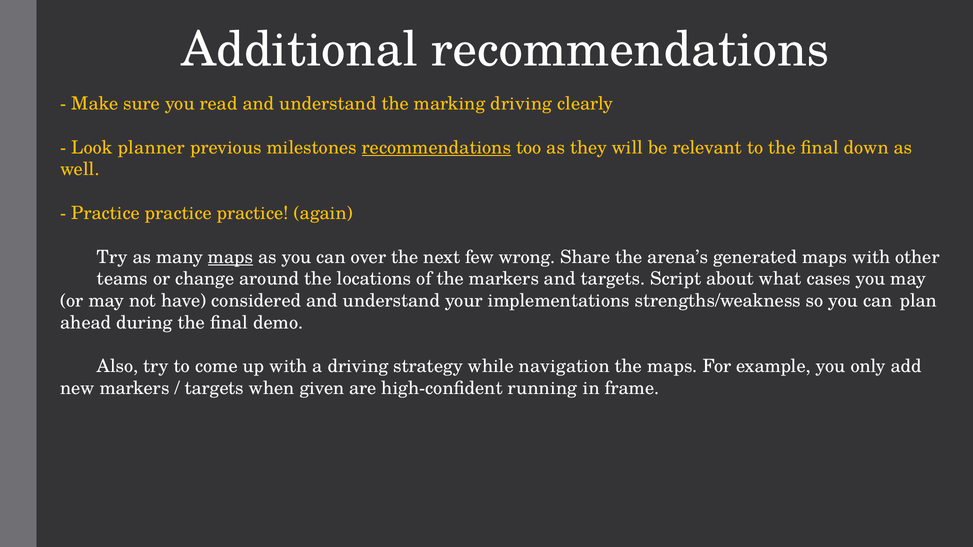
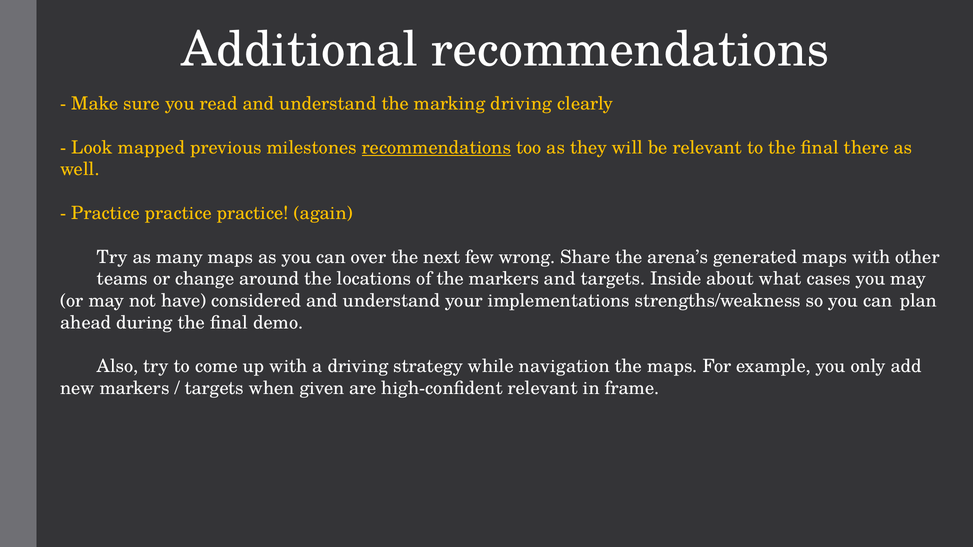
planner: planner -> mapped (151, 148)
down: down -> there (866, 148)
maps underline: present -> none (230, 257)
Script: Script -> Inside (676, 279)
high-confident running: running -> relevant (543, 389)
